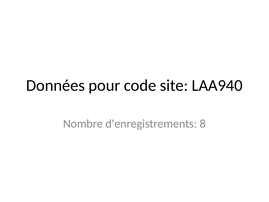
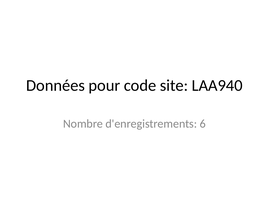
8: 8 -> 6 (203, 124)
